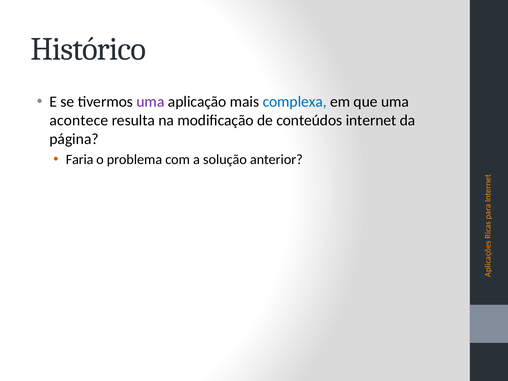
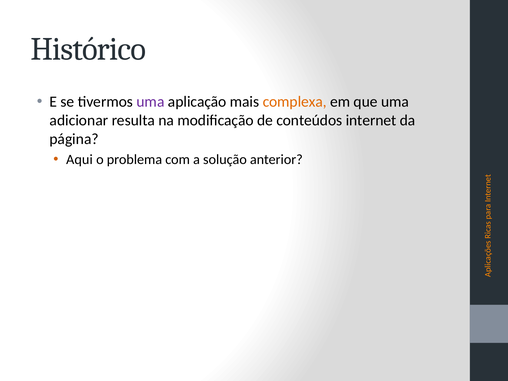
complexa colour: blue -> orange (295, 102)
acontece: acontece -> adicionar (79, 120)
Faria: Faria -> Aqui (79, 160)
